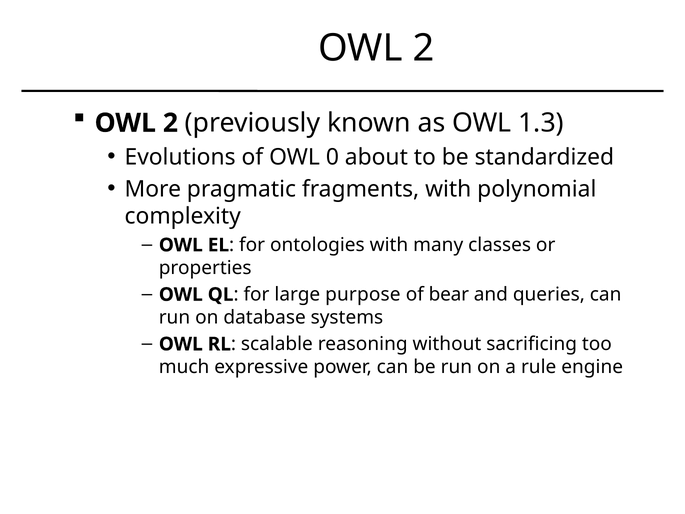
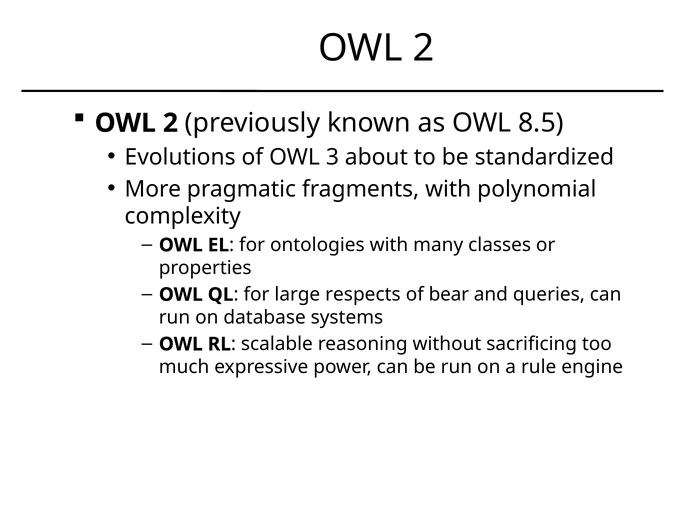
1.3: 1.3 -> 8.5 (541, 123)
0: 0 -> 3 (332, 157)
purpose: purpose -> respects (363, 294)
